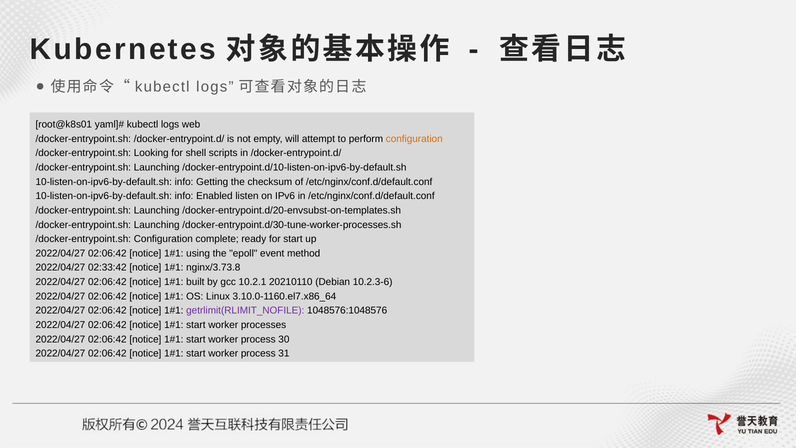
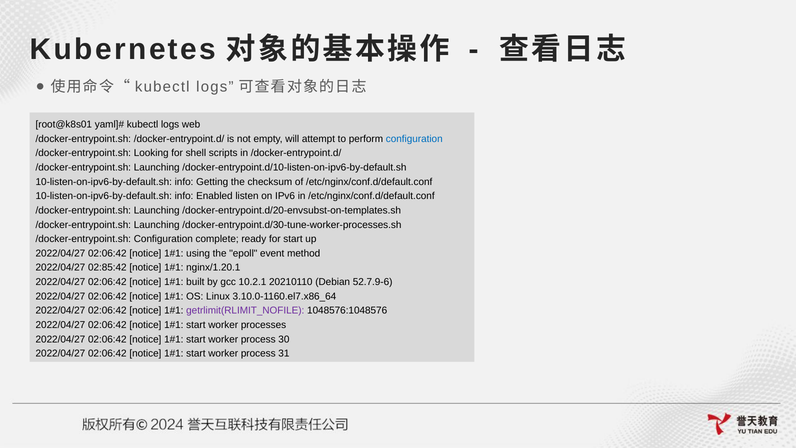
configuration colour: orange -> blue (414, 139)
02:33:42: 02:33:42 -> 02:85:42 (107, 268)
nginx/3.73.8: nginx/3.73.8 -> nginx/1.20.1 (213, 268)
10.2.3-6: 10.2.3-6 -> 52.7.9-6 (373, 282)
